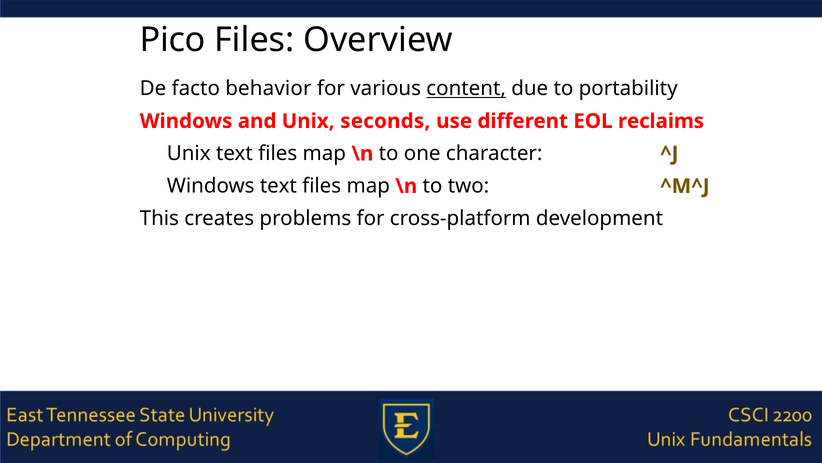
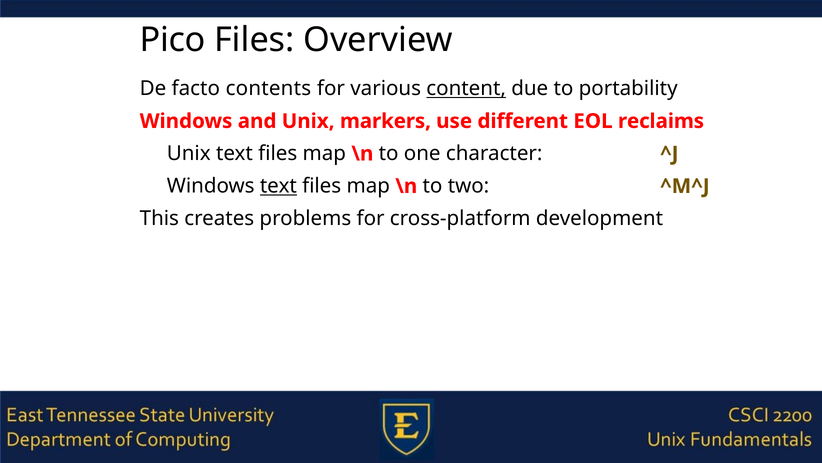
behavior: behavior -> contents (268, 89)
seconds: seconds -> markers (385, 121)
text underline: none -> present (278, 186)
